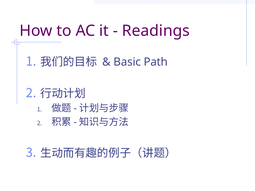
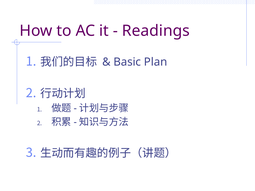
Path: Path -> Plan (156, 62)
